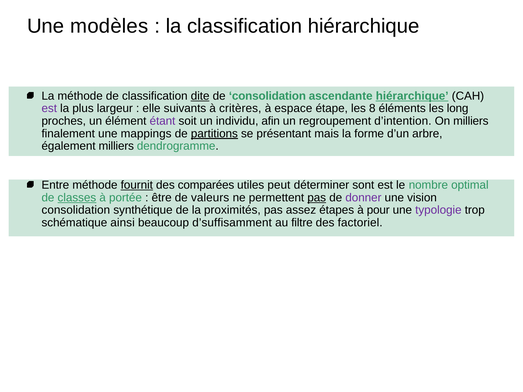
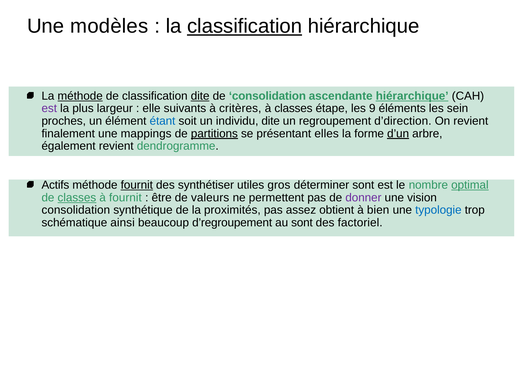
classification underline: none -> present (245, 26)
méthode underline: none -> present (80, 96)
à espace: espace -> classes (293, 109)
8: 8 -> 9 (372, 109)
long: long -> sein (458, 109)
étant colour: purple -> blue (163, 121)
individu afin: afin -> dite (271, 121)
d’intention: d’intention -> d’direction (403, 121)
On milliers: milliers -> revient (471, 121)
mais: mais -> elles (327, 134)
d’un underline: none -> present (398, 134)
également milliers: milliers -> revient (116, 146)
Entre: Entre -> Actifs (55, 185)
comparées: comparées -> synthétiser (206, 185)
peut: peut -> gros (279, 185)
optimal underline: none -> present (470, 185)
à portée: portée -> fournit (125, 198)
pas underline: present -> none (317, 198)
étapes: étapes -> obtient (337, 210)
pour: pour -> bien (378, 210)
typologie colour: purple -> blue (438, 210)
d’suffisamment: d’suffisamment -> d’regroupement (232, 223)
au filtre: filtre -> sont (302, 223)
